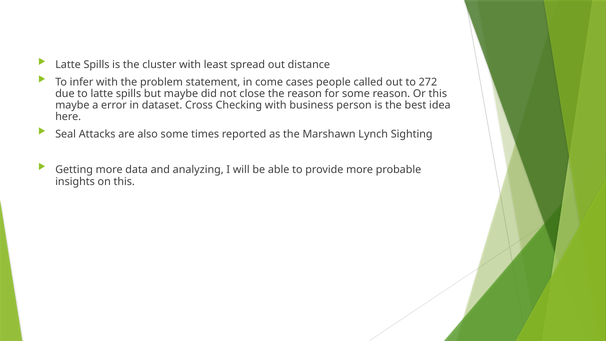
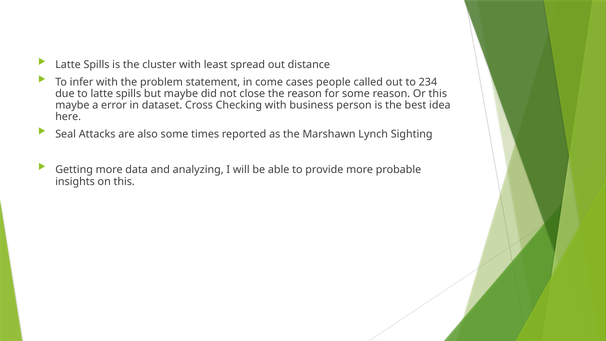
272: 272 -> 234 (428, 82)
